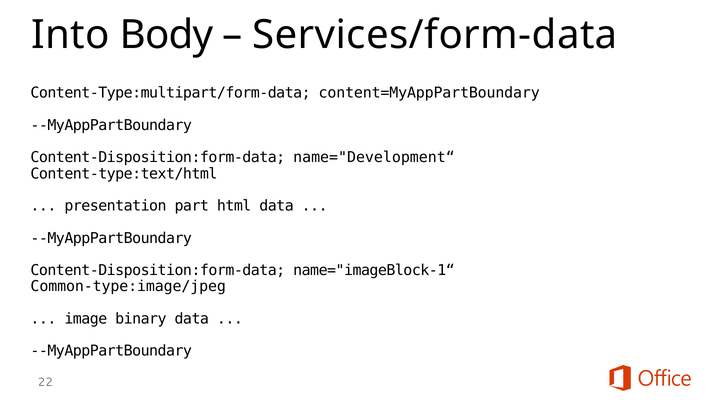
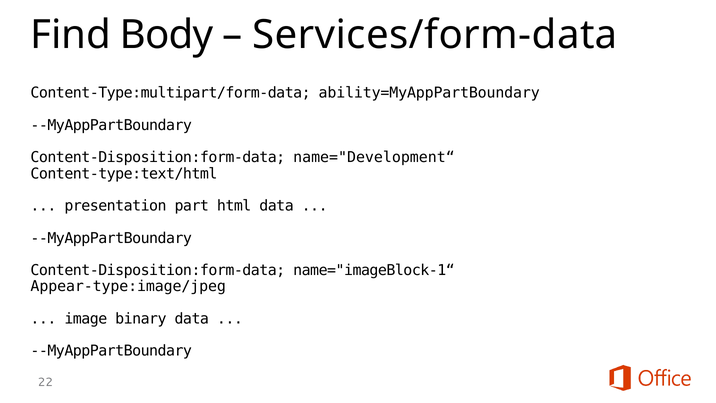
Into: Into -> Find (71, 35)
content=MyAppPartBoundary: content=MyAppPartBoundary -> ability=MyAppPartBoundary (429, 93)
Common-type:image/jpeg: Common-type:image/jpeg -> Appear-type:image/jpeg (128, 286)
